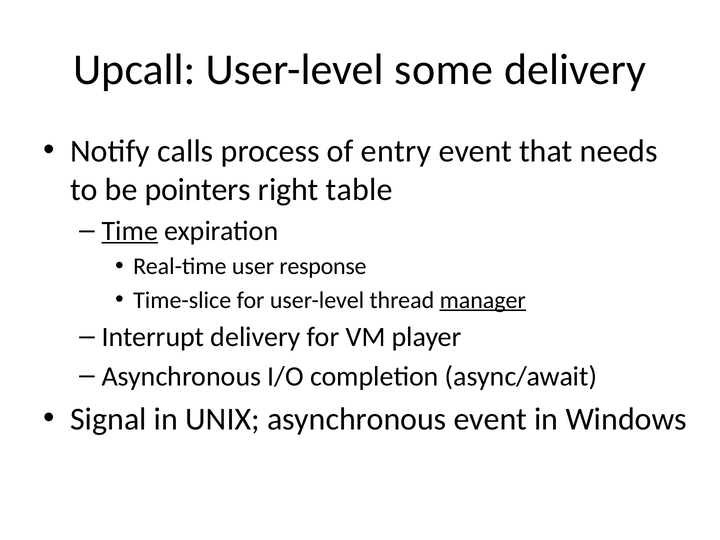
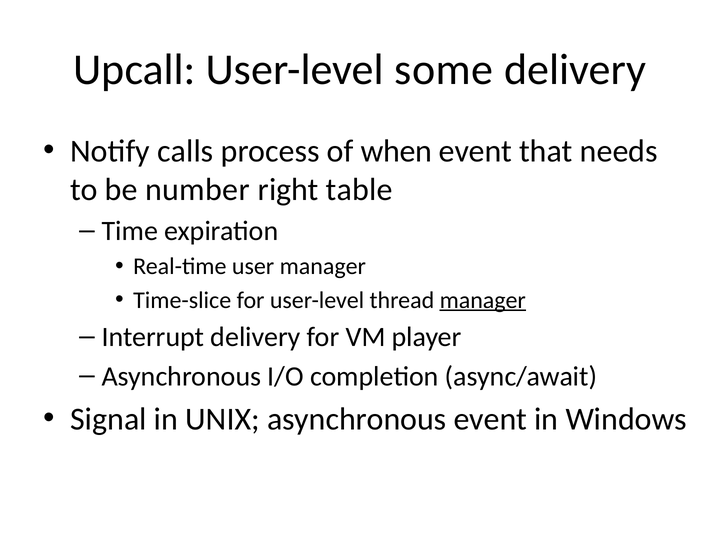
entry: entry -> when (396, 151)
pointers: pointers -> number (197, 190)
Time underline: present -> none (130, 231)
user response: response -> manager (323, 266)
